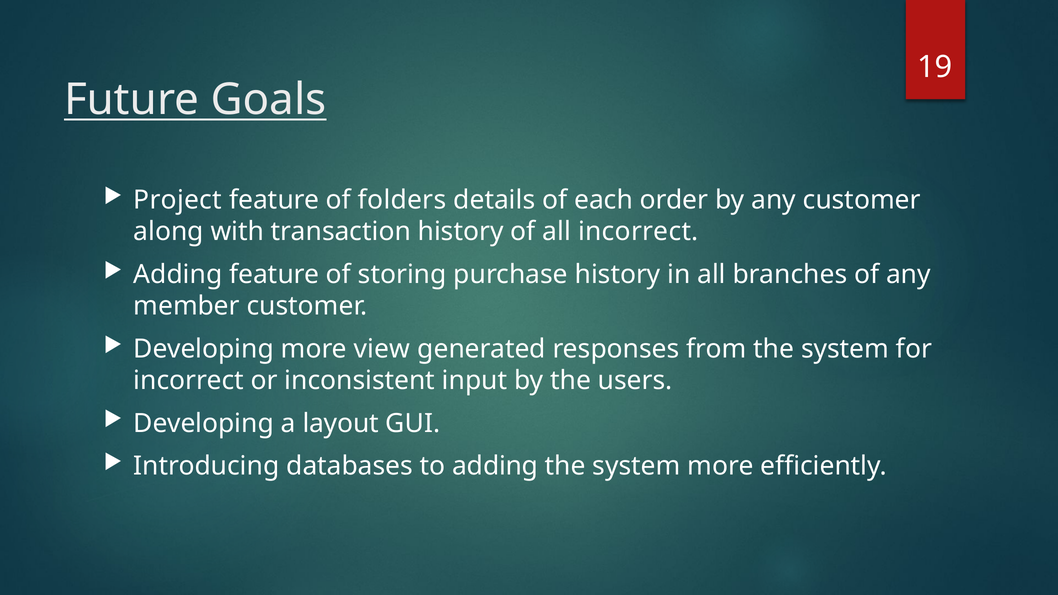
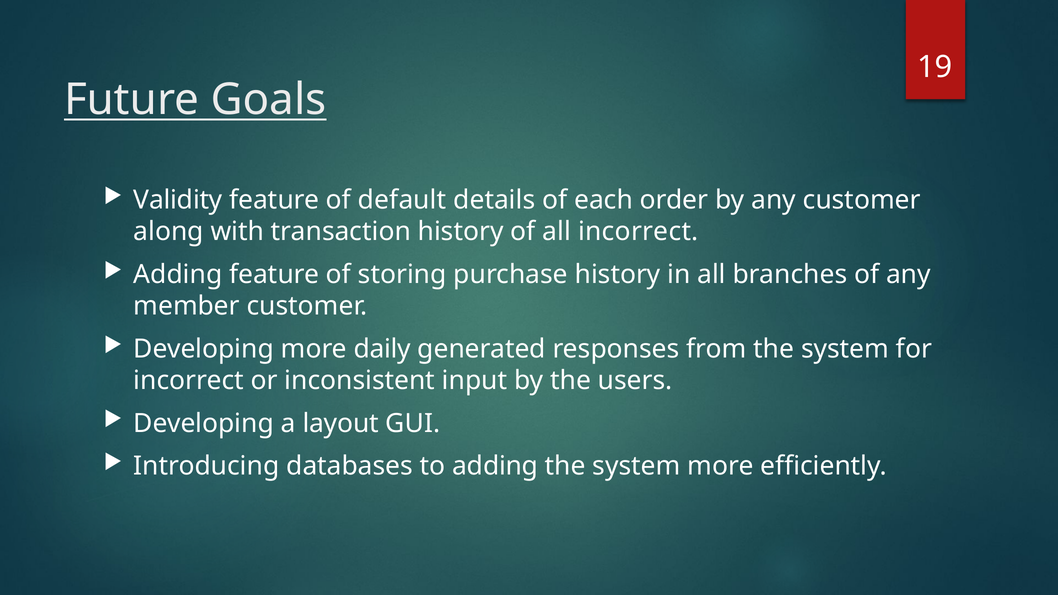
Project: Project -> Validity (178, 200)
folders: folders -> default (402, 200)
view: view -> daily (382, 349)
